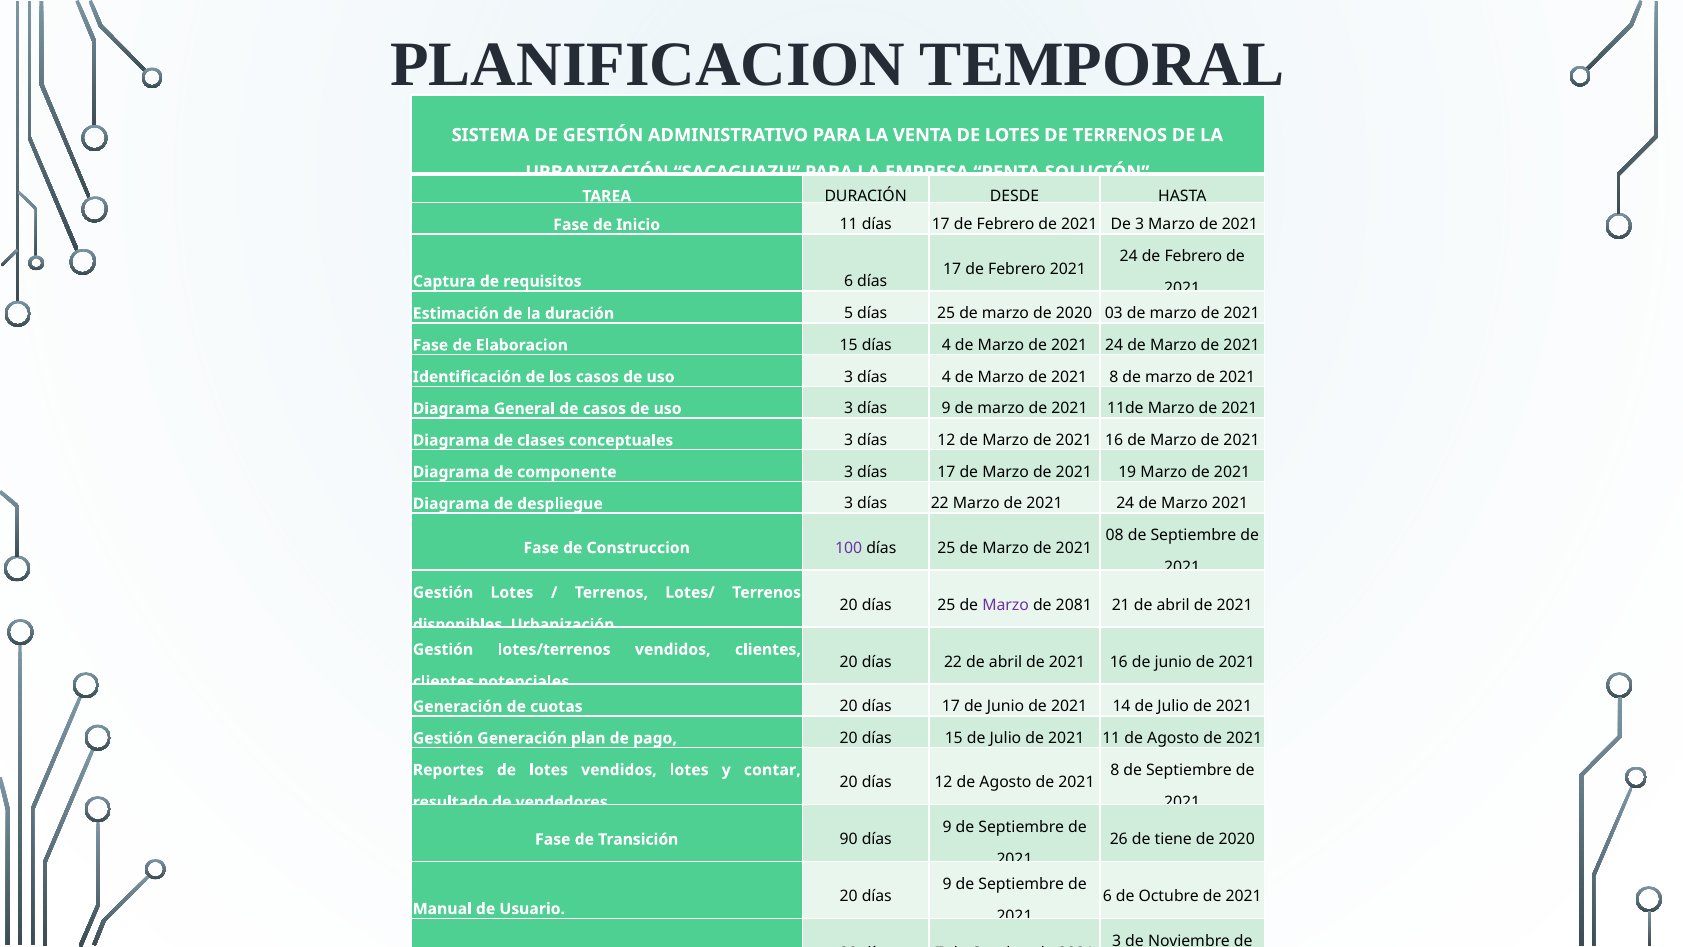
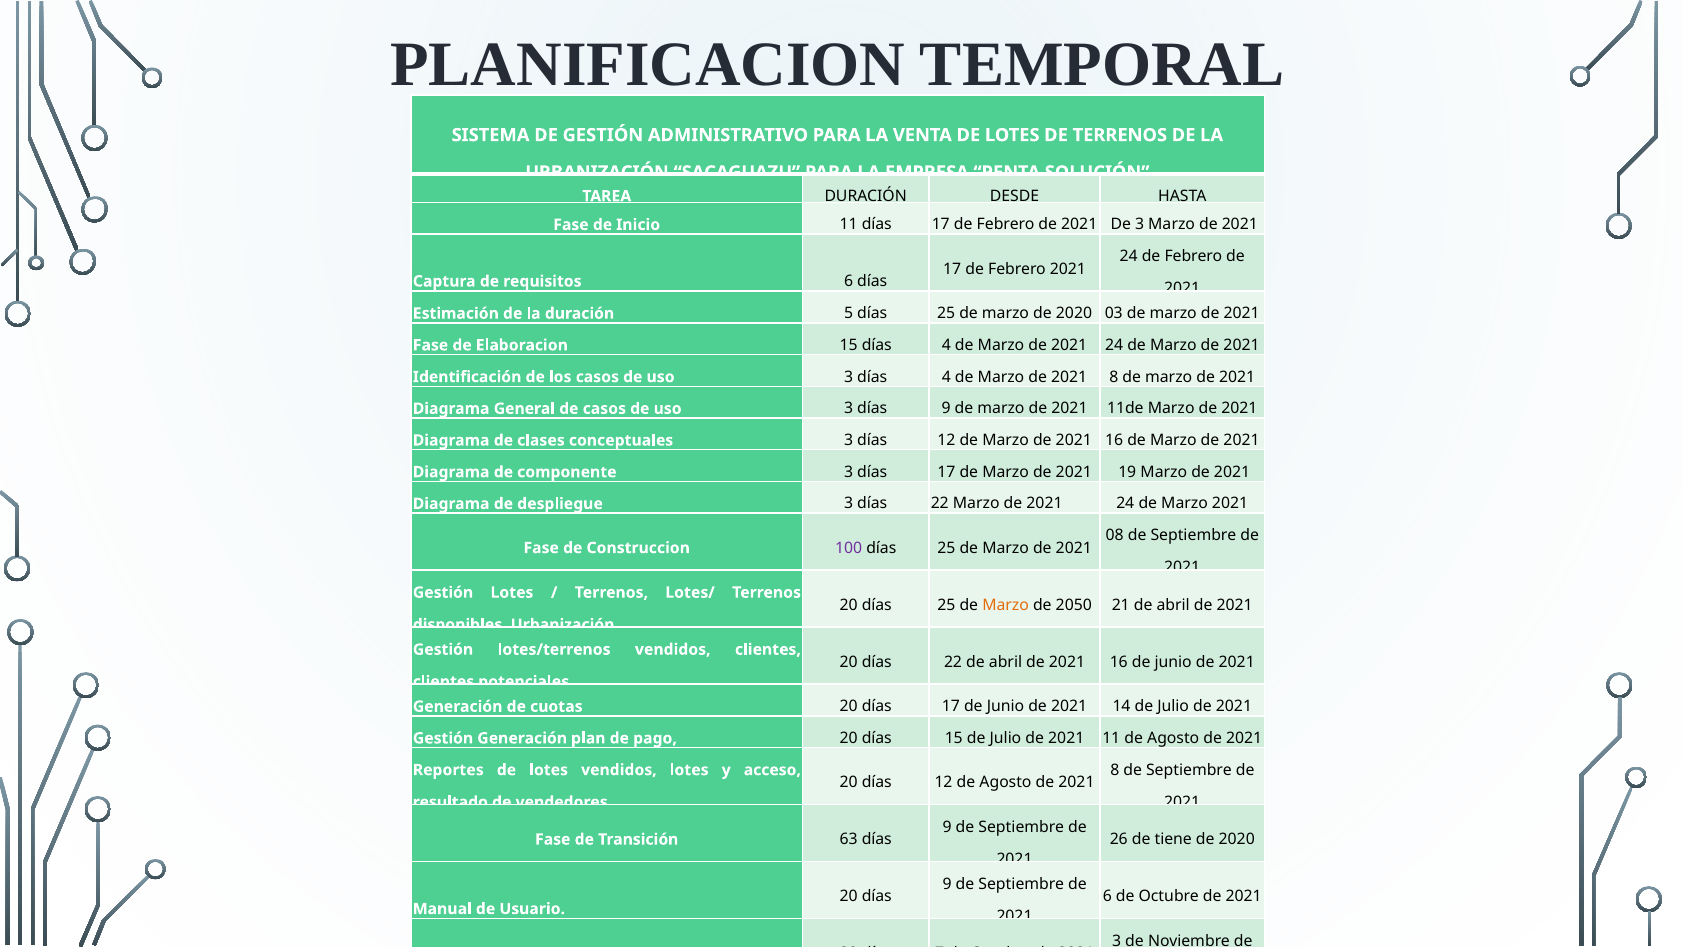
Marzo colour: purple -> orange (1006, 605)
2081: 2081 -> 2050 (1074, 605)
contar: contar -> acceso (772, 770)
90: 90 -> 63 (849, 839)
